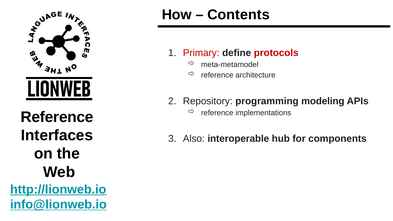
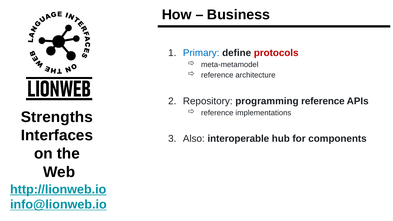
Contents: Contents -> Business (239, 15)
Primary colour: red -> blue (201, 53)
programming modeling: modeling -> reference (323, 101)
Reference: Reference -> Strengths (57, 117)
